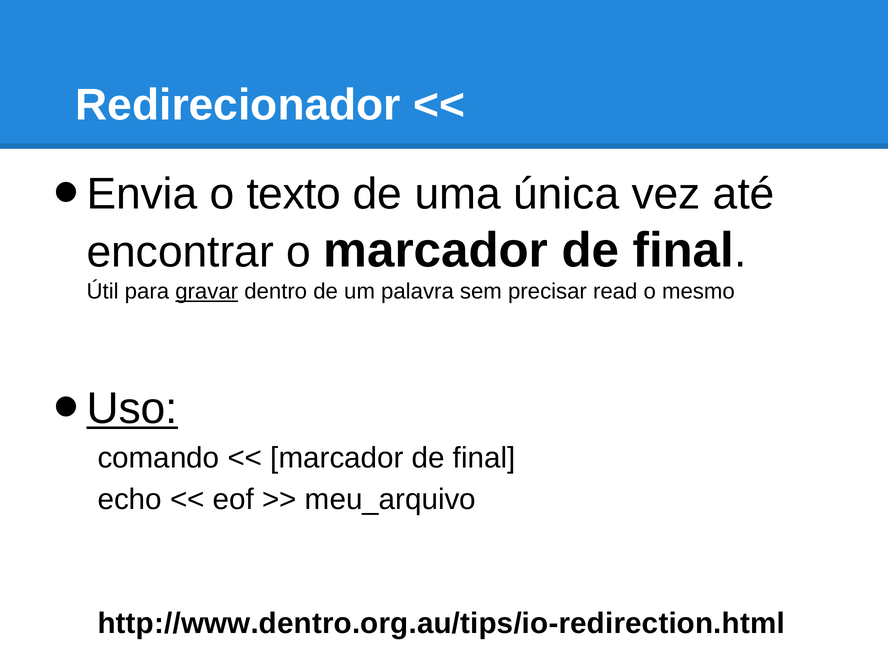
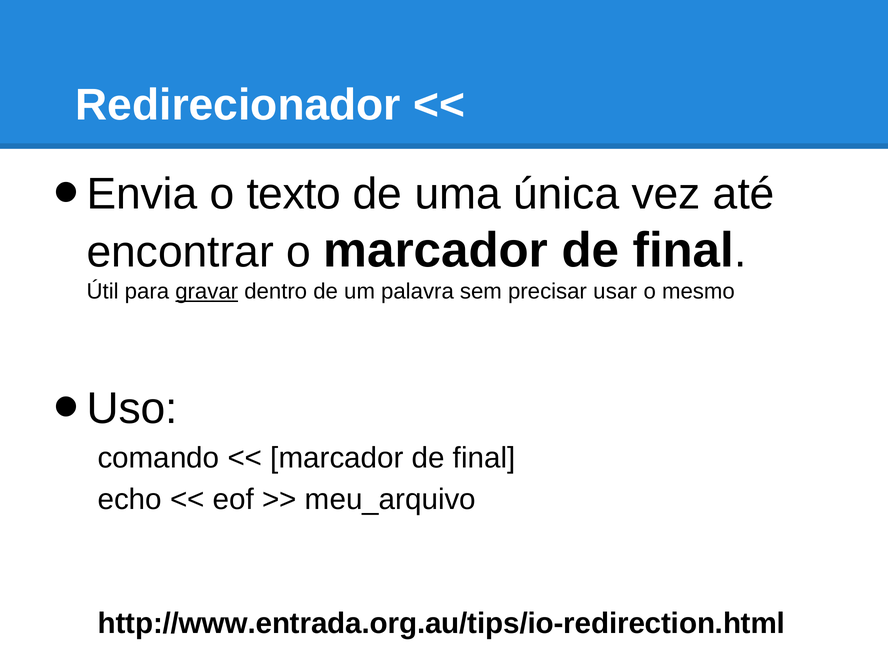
read: read -> usar (615, 292)
Uso underline: present -> none (132, 409)
http://www.dentro.org.au/tips/io-redirection.html: http://www.dentro.org.au/tips/io-redirection.html -> http://www.entrada.org.au/tips/io-redirection.html (441, 624)
